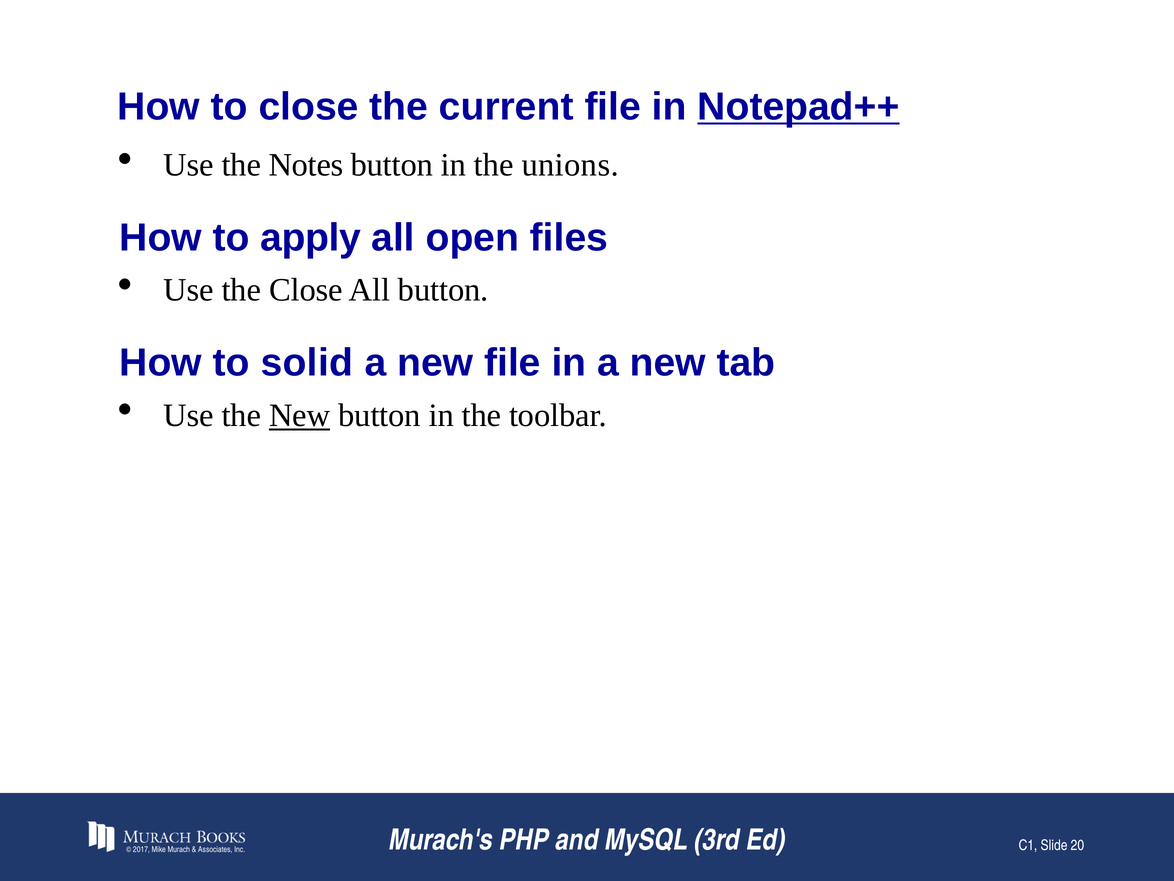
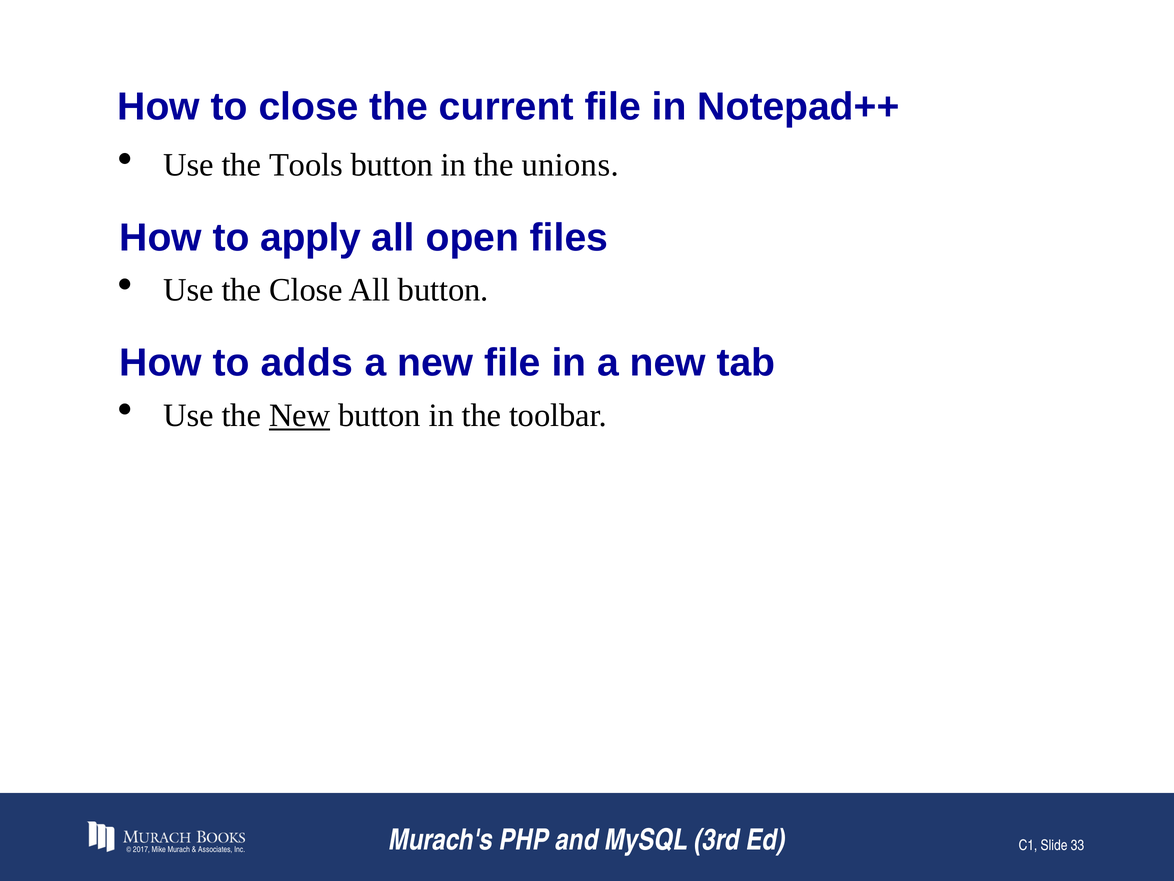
Notepad++ underline: present -> none (798, 107)
Notes: Notes -> Tools (306, 165)
solid: solid -> adds (307, 363)
20: 20 -> 33 (1077, 845)
